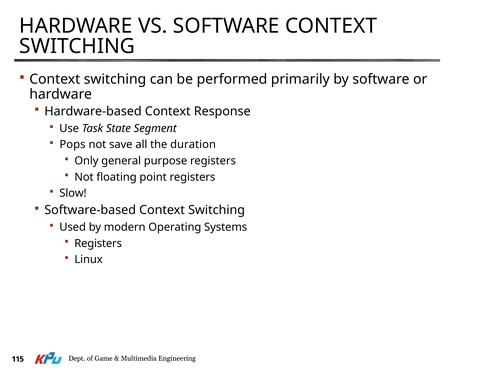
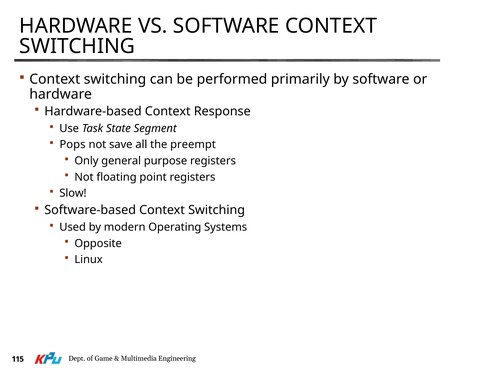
duration: duration -> preempt (193, 145)
Registers: Registers -> Opposite (98, 243)
